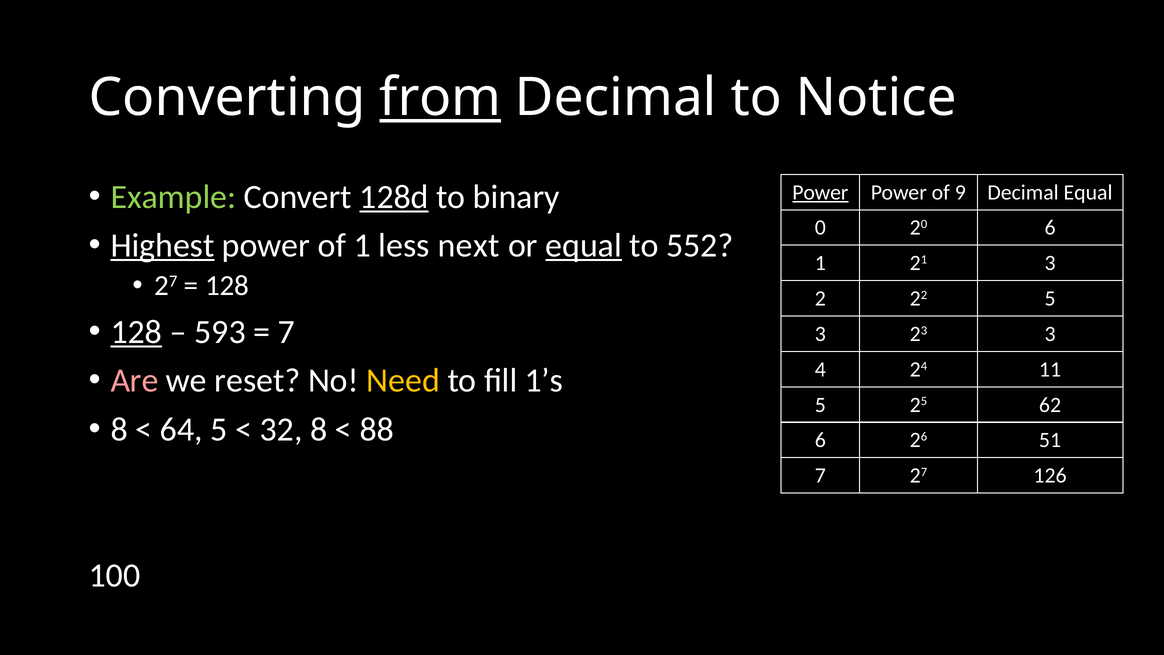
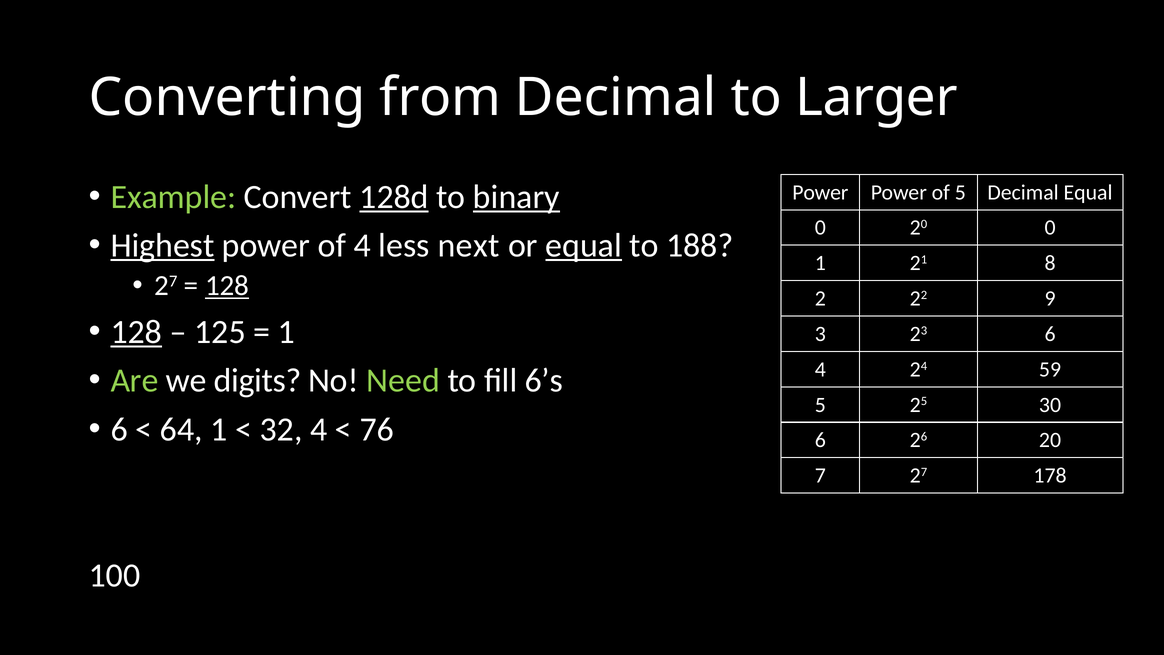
from underline: present -> none (440, 98)
Notice: Notice -> Larger (876, 98)
binary underline: none -> present (516, 197)
Power underline: present -> none (820, 192)
of 9: 9 -> 5 (960, 192)
20 6: 6 -> 0 (1050, 228)
of 1: 1 -> 4 (362, 245)
552: 552 -> 188 (700, 245)
21 3: 3 -> 8 (1050, 263)
128 underline: none -> present (227, 286)
22 5: 5 -> 9 (1050, 298)
593: 593 -> 125 (220, 332)
7: 7 -> 1 (287, 332)
23 3: 3 -> 6 (1050, 334)
11: 11 -> 59 (1050, 369)
Are colour: pink -> light green (135, 380)
reset: reset -> digits (258, 380)
Need colour: yellow -> light green (403, 380)
1’s: 1’s -> 6’s (544, 380)
62: 62 -> 30 (1050, 405)
8: 8 -> 6 (119, 429)
64 5: 5 -> 1 (219, 429)
32 8: 8 -> 4 (319, 429)
88: 88 -> 76 (377, 429)
26 51: 51 -> 20 (1050, 440)
126: 126 -> 178 (1050, 475)
